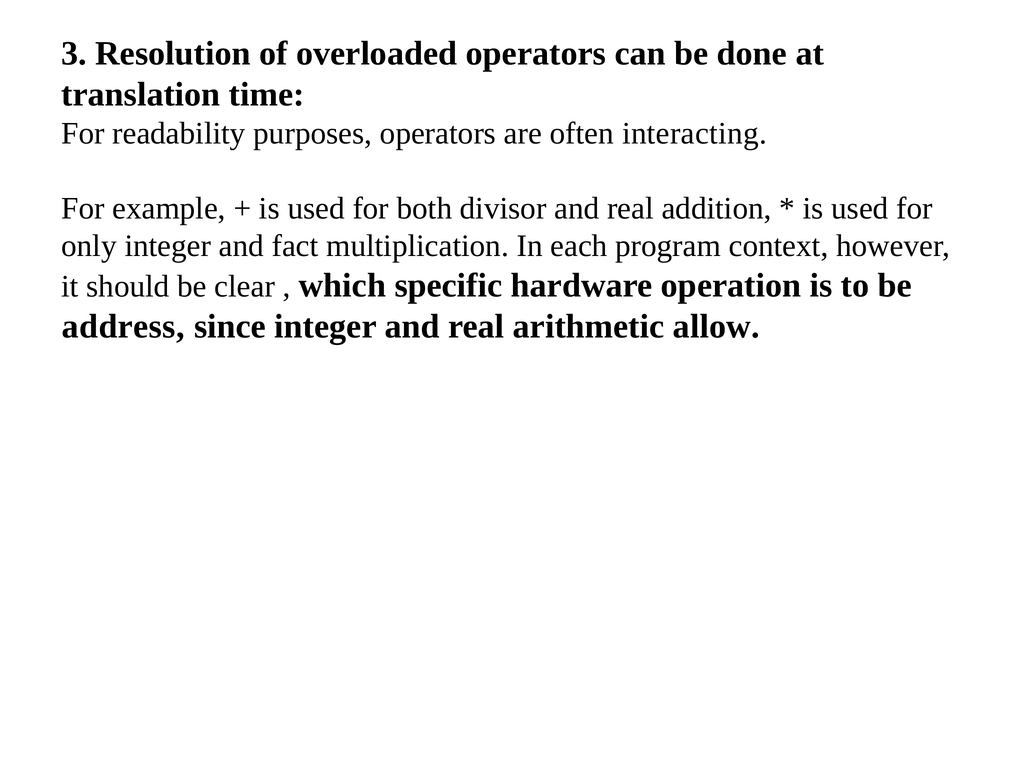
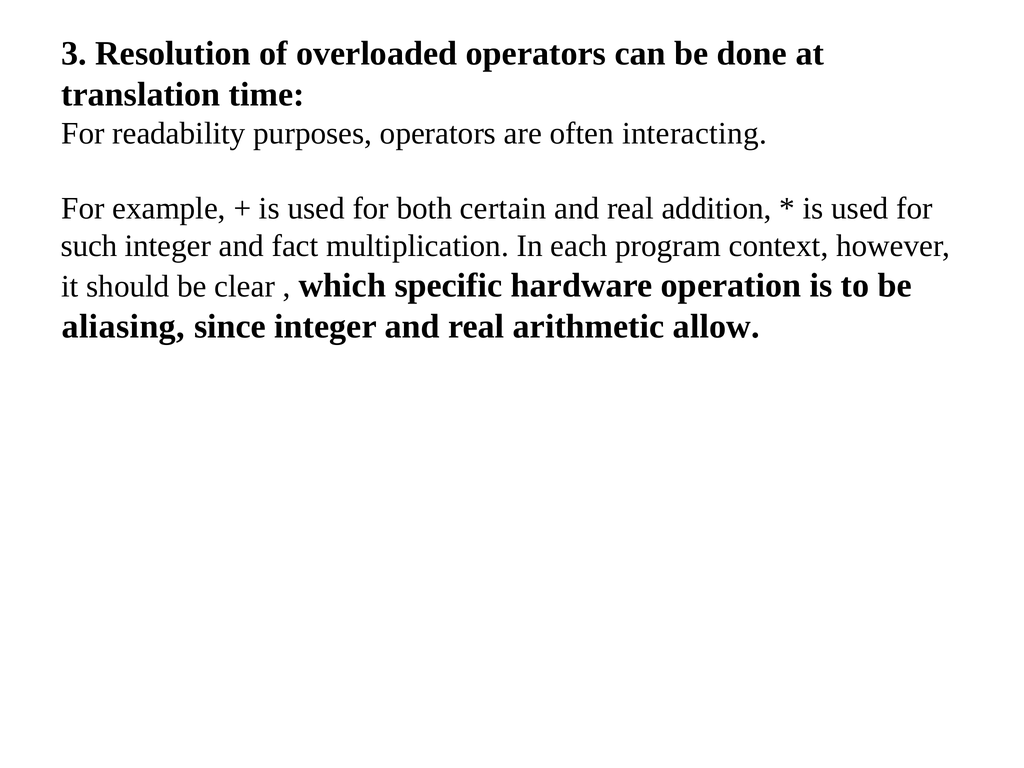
divisor: divisor -> certain (503, 209)
only: only -> such (89, 246)
address: address -> aliasing (123, 327)
